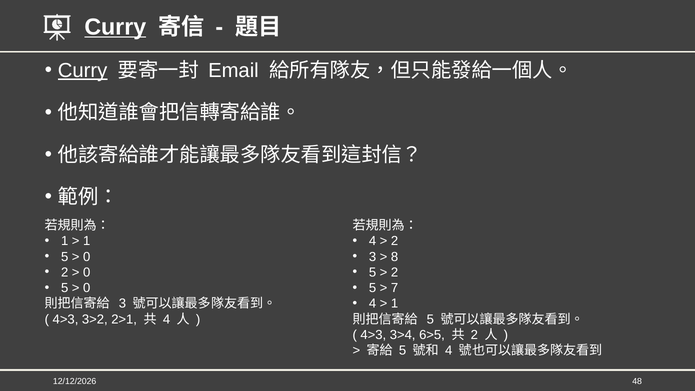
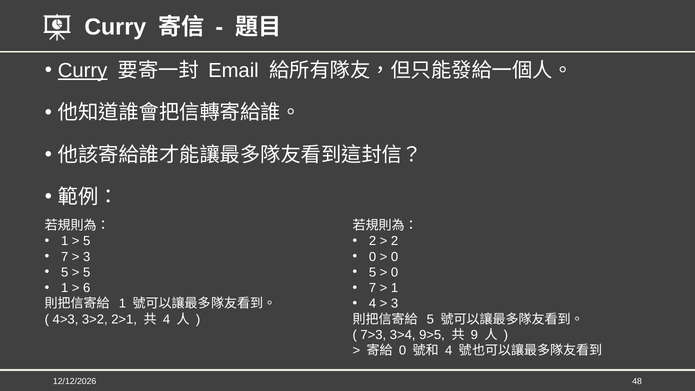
Curry underline: present -> none (115, 27)
1: 1 -> 5 (87, 241)
4: 4 -> 2 (373, 241)
5: 5 -> 7 (65, 257)
0: 0 -> 3 (87, 257)
3: 3 -> 0 (373, 257)
8: 8 -> 0 (395, 257)
2: 2 -> 5 (65, 272)
0: 0 -> 5 (87, 272)
2: 2 -> 0 (395, 272)
5: 5 -> 1 (65, 288)
0: 0 -> 6 (87, 288)
5: 5 -> 7 (373, 288)
7: 7 -> 1 (395, 288)
1: 1 -> 3 (395, 304)
3: 3 -> 1 (122, 304)
4>3: 4>3 -> 7>3 (373, 335)
6>5: 6>5 -> 9>5 (432, 335)
2: 2 -> 9 (474, 335)
5: 5 -> 0 (403, 350)
